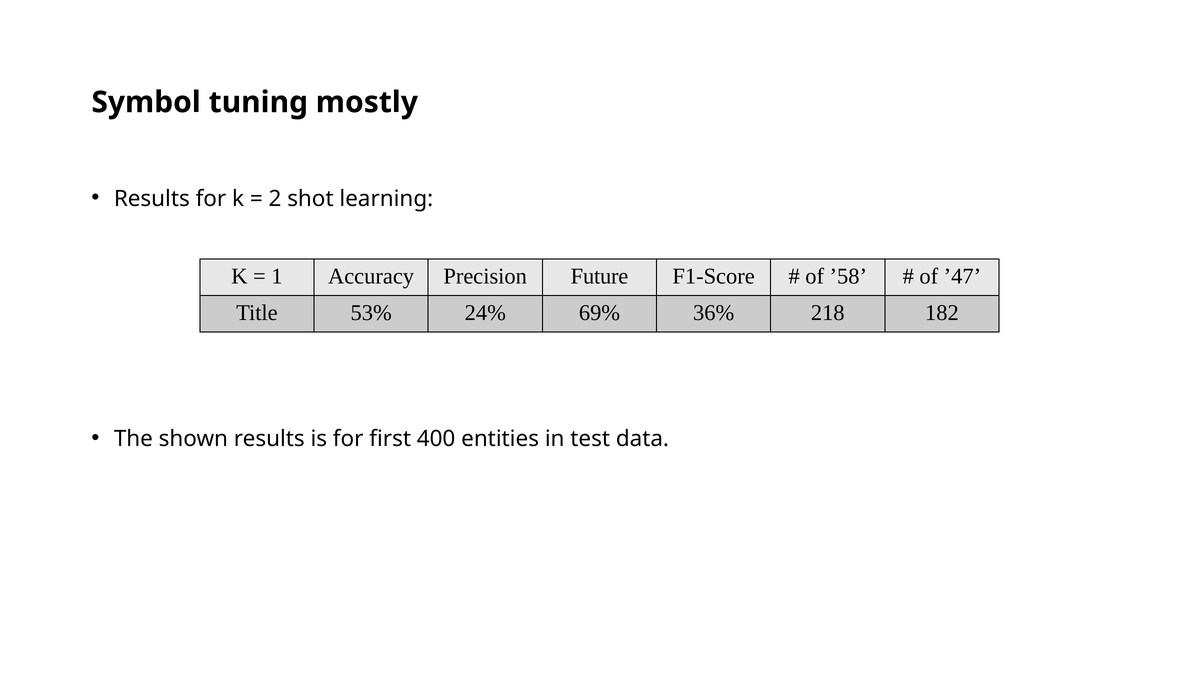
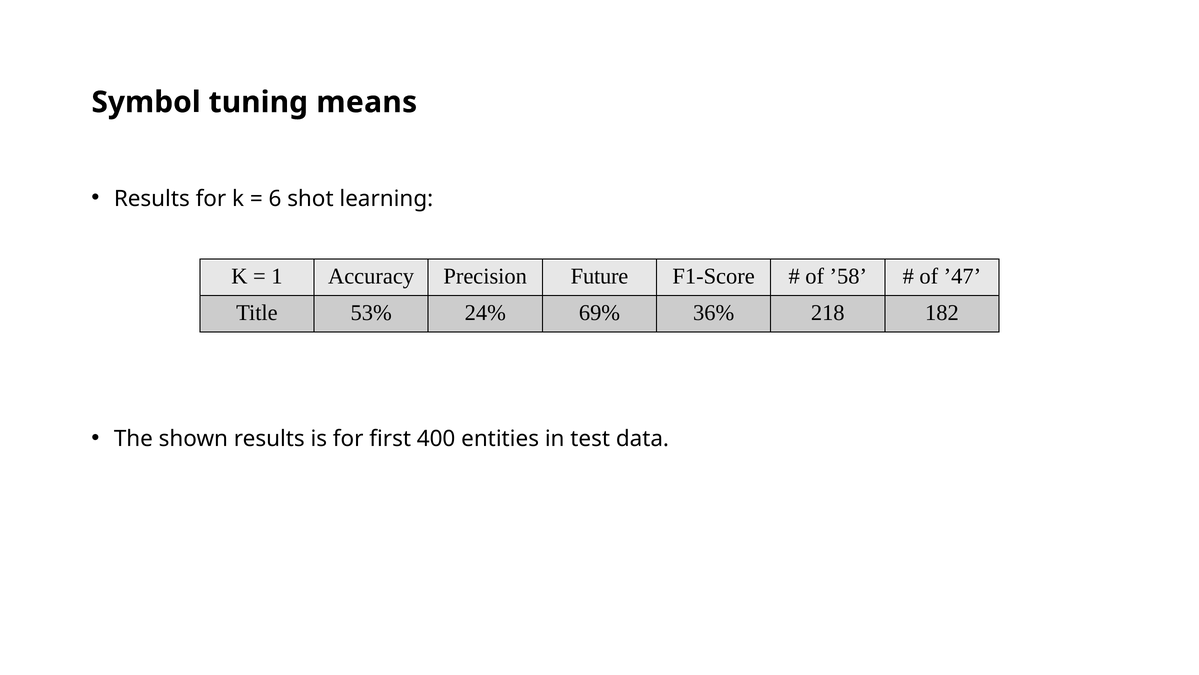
mostly: mostly -> means (367, 102)
2: 2 -> 6 (275, 199)
